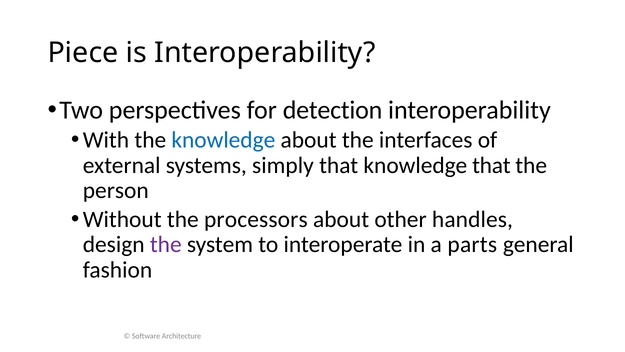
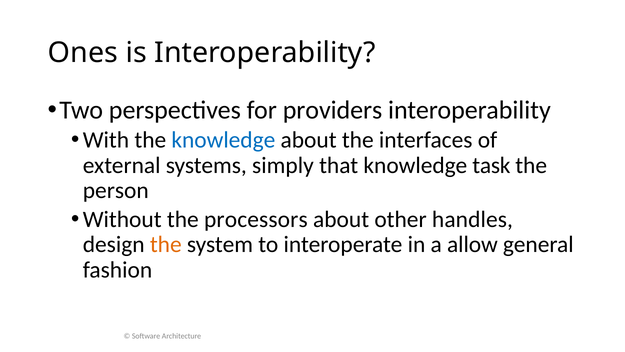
Piece: Piece -> Ones (83, 53)
detection: detection -> providers (333, 110)
knowledge that: that -> task (491, 165)
the colour: purple -> orange (166, 244)
parts: parts -> allow (472, 244)
